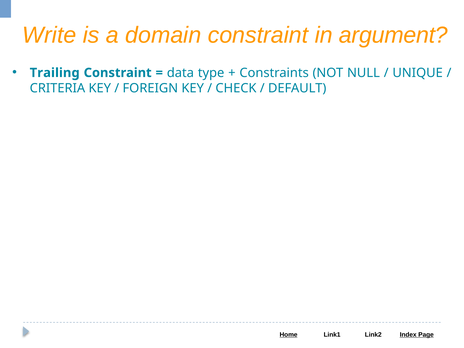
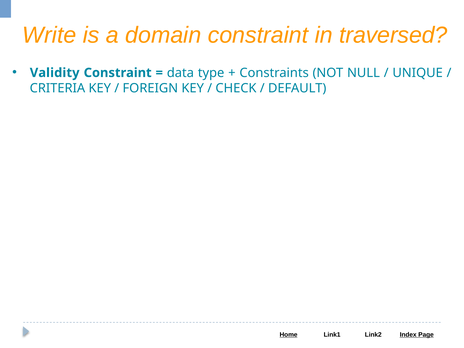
argument: argument -> traversed (393, 35)
Trailing: Trailing -> Validity (55, 73)
